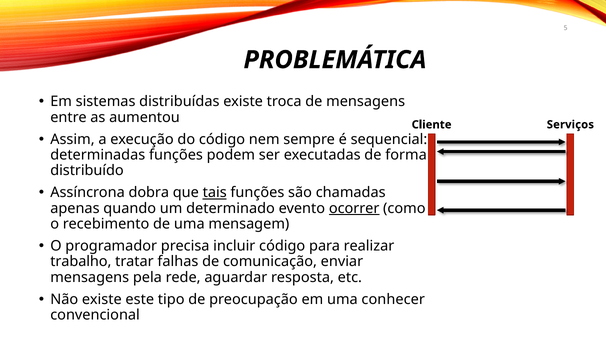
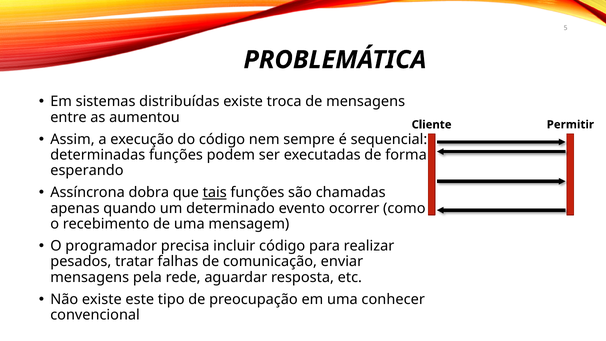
Serviços: Serviços -> Permitir (570, 125)
distribuído: distribuído -> esperando (87, 171)
ocorrer underline: present -> none (354, 208)
trabalho: trabalho -> pesados (81, 262)
